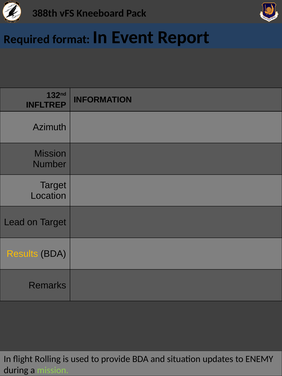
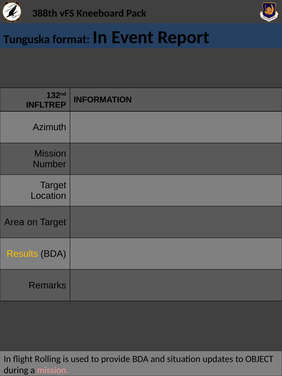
Required: Required -> Tunguska (27, 39)
Lead: Lead -> Area (14, 222)
ENEMY: ENEMY -> OBJECT (259, 359)
mission colour: light green -> pink (53, 370)
